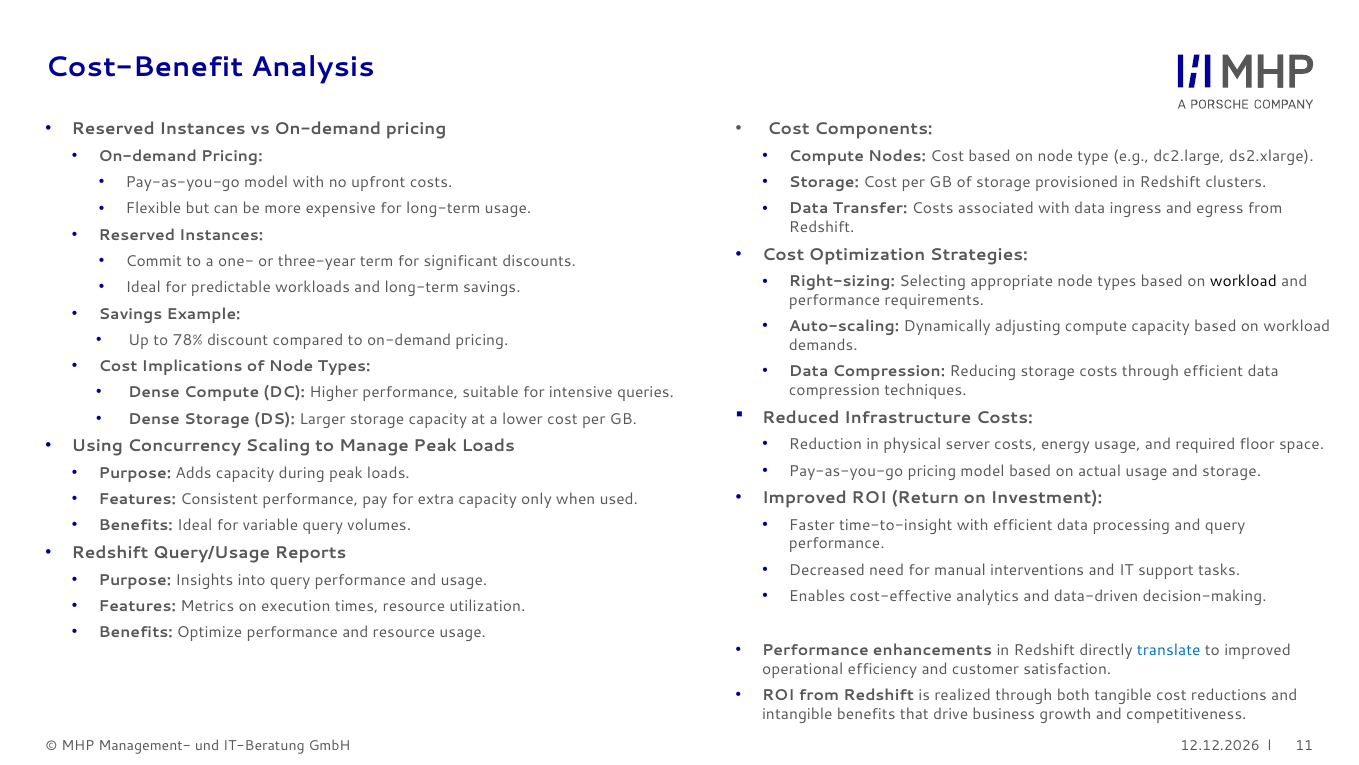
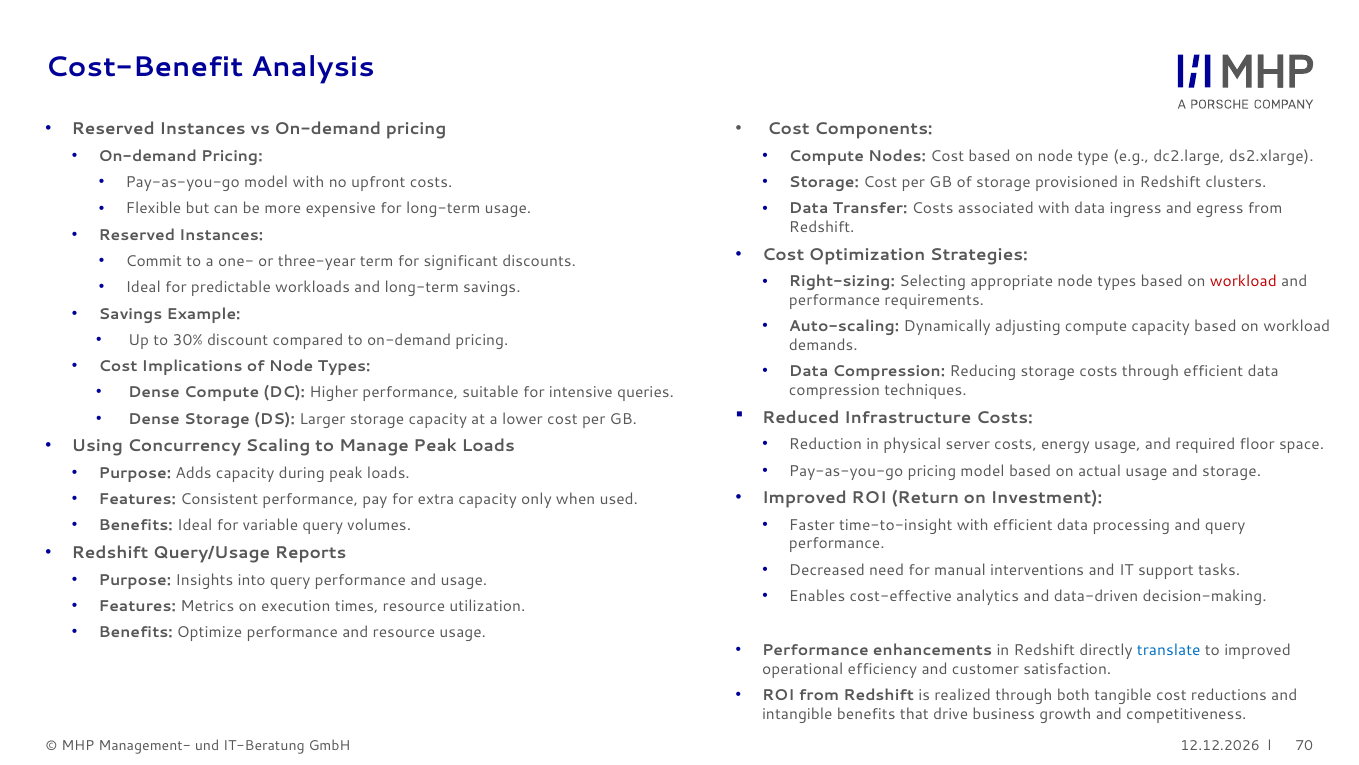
workload colour: black -> red (1243, 282)
78%: 78% -> 30% (188, 340)
11: 11 -> 70 (1304, 745)
